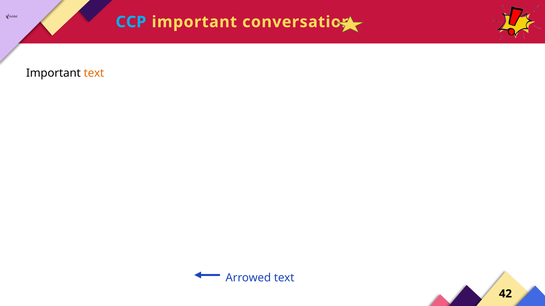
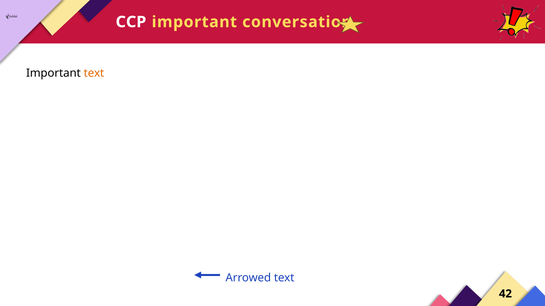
CCP colour: light blue -> white (131, 22)
